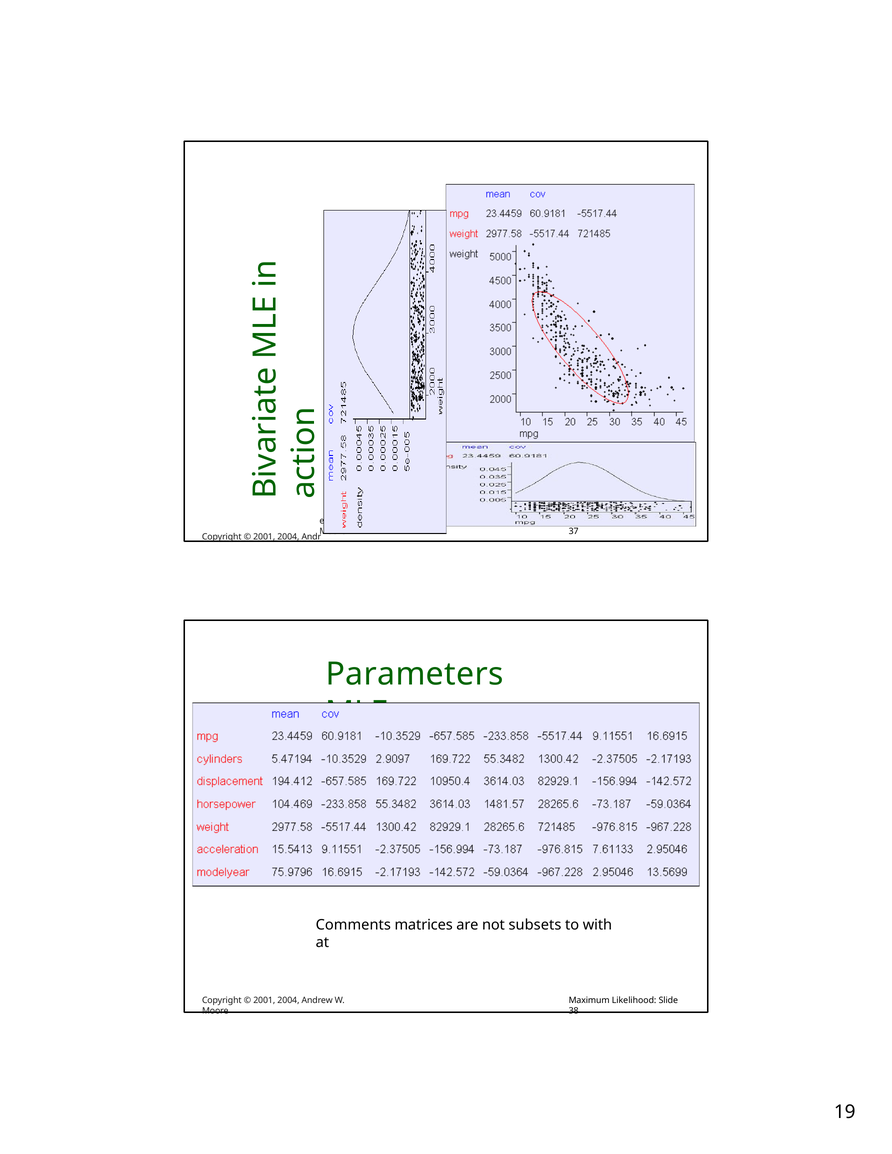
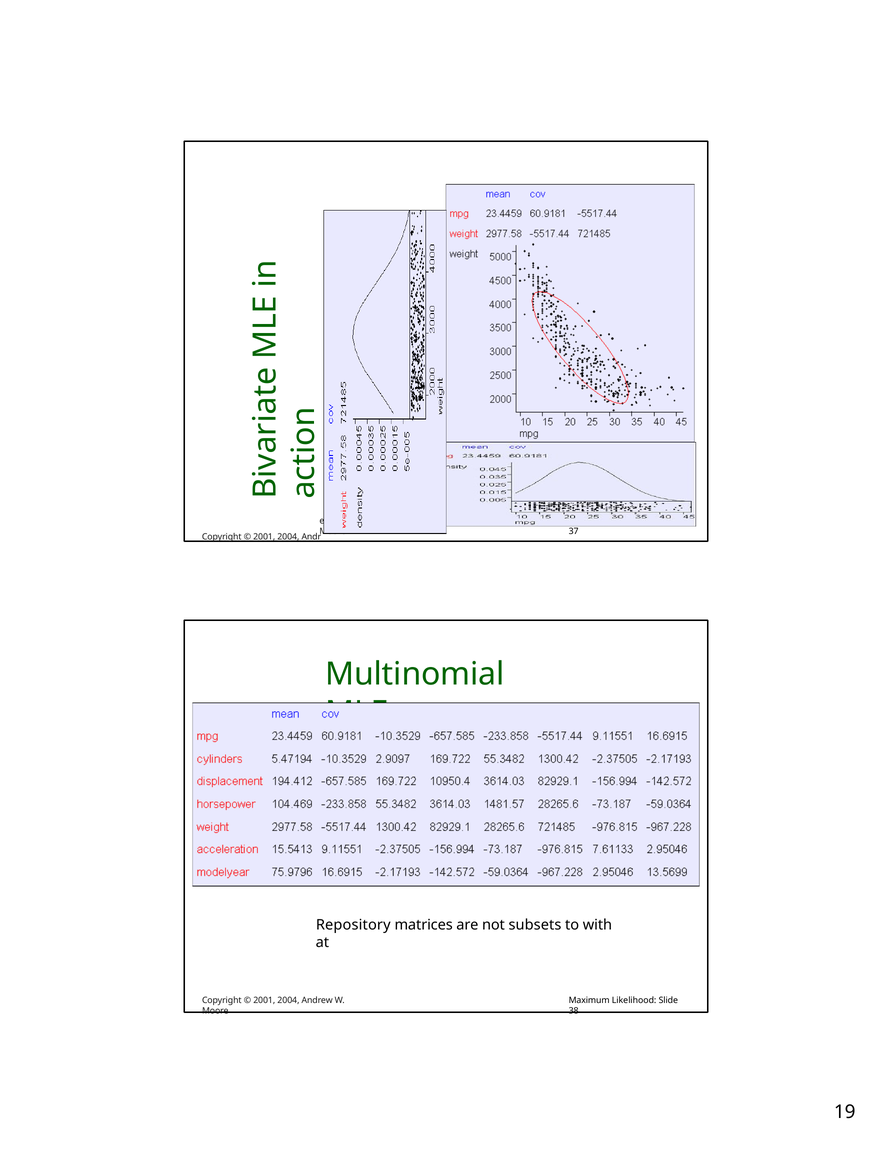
Parameters: Parameters -> Multinomial (415, 675)
Comments: Comments -> Repository (353, 925)
